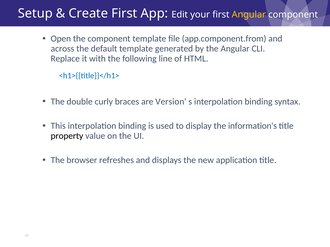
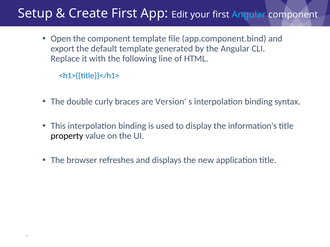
Angular colour: yellow -> light blue (249, 15)
app.component.from: app.component.from -> app.component.bind (224, 39)
across: across -> export (63, 49)
